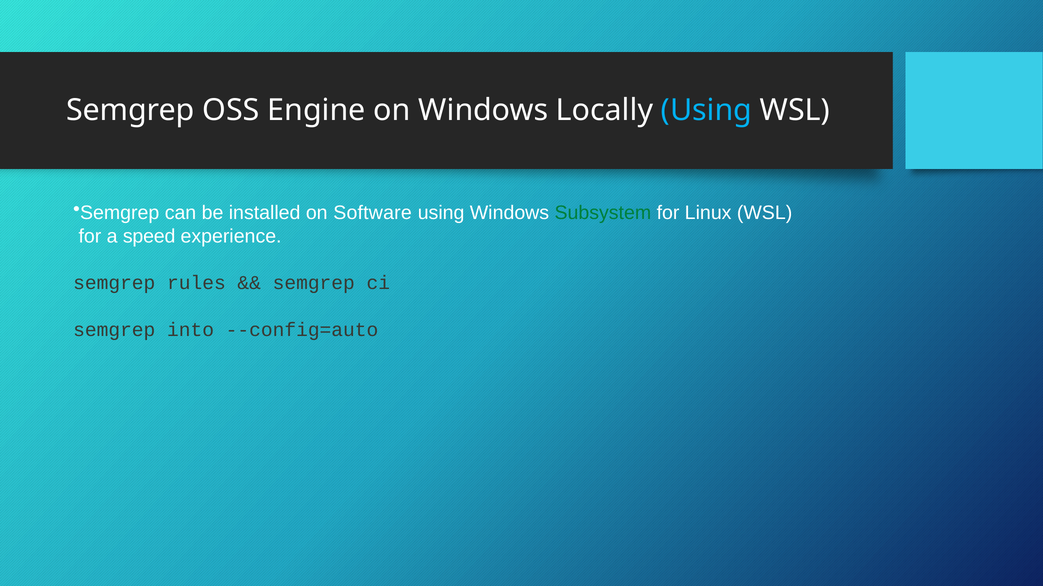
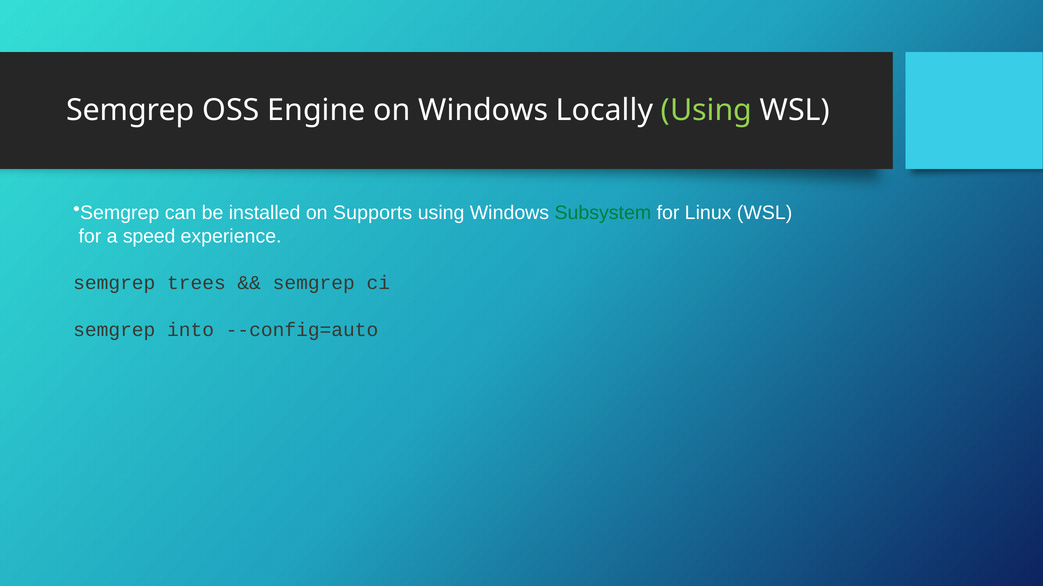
Using colour: light blue -> light green (707, 110)
Software: Software -> Supports (373, 213)
rules: rules -> trees (196, 283)
